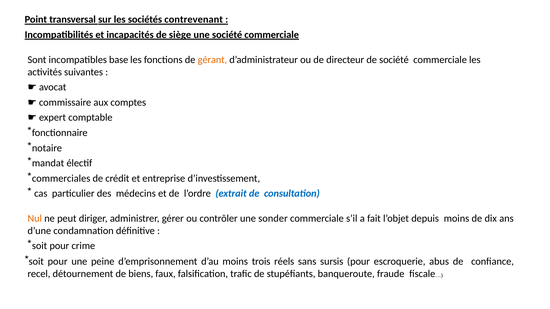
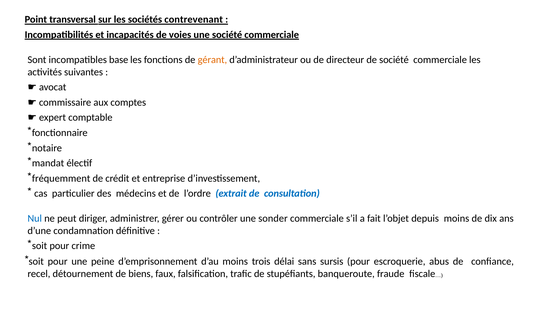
siège: siège -> voies (180, 35)
commerciales: commerciales -> fréquemment (61, 179)
Nul colour: orange -> blue (35, 219)
réels: réels -> délai (284, 262)
